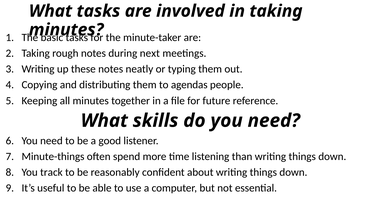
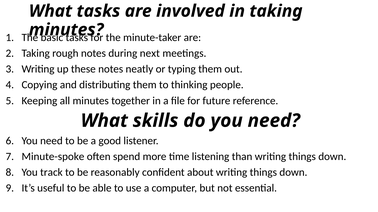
agendas: agendas -> thinking (189, 85)
Minute-things: Minute-things -> Minute-spoke (53, 157)
